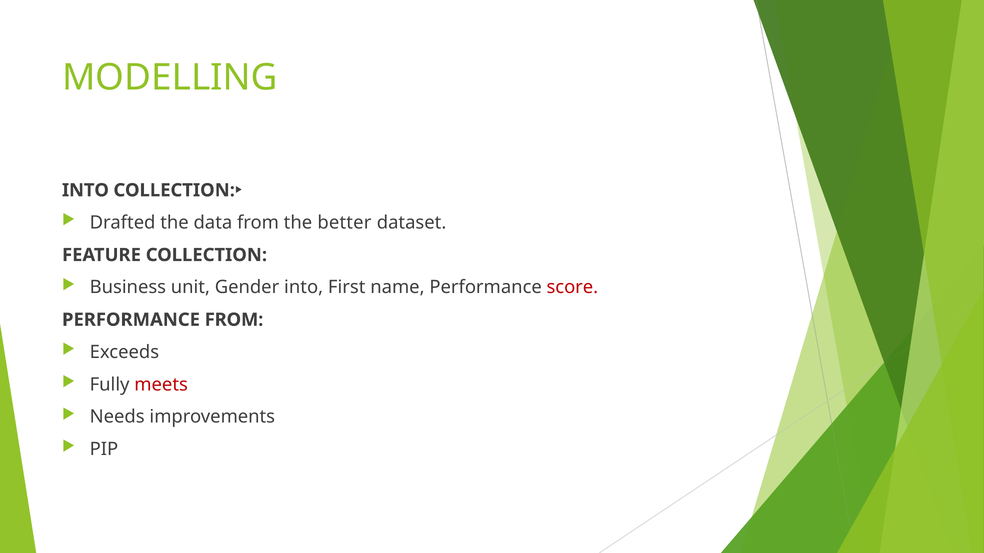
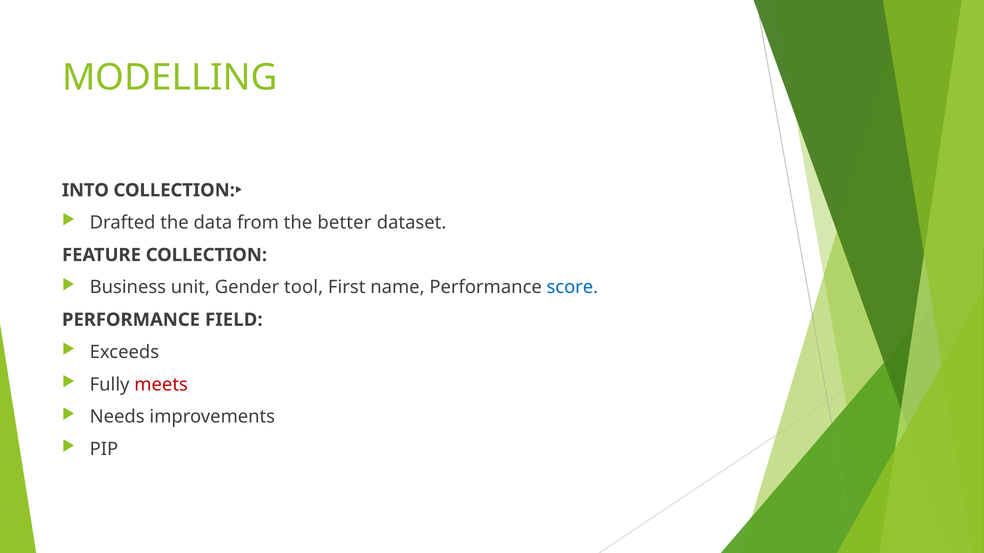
Gender into: into -> tool (304, 288)
score colour: red -> blue (572, 288)
PERFORMANCE FROM: FROM -> FIELD (234, 320)
